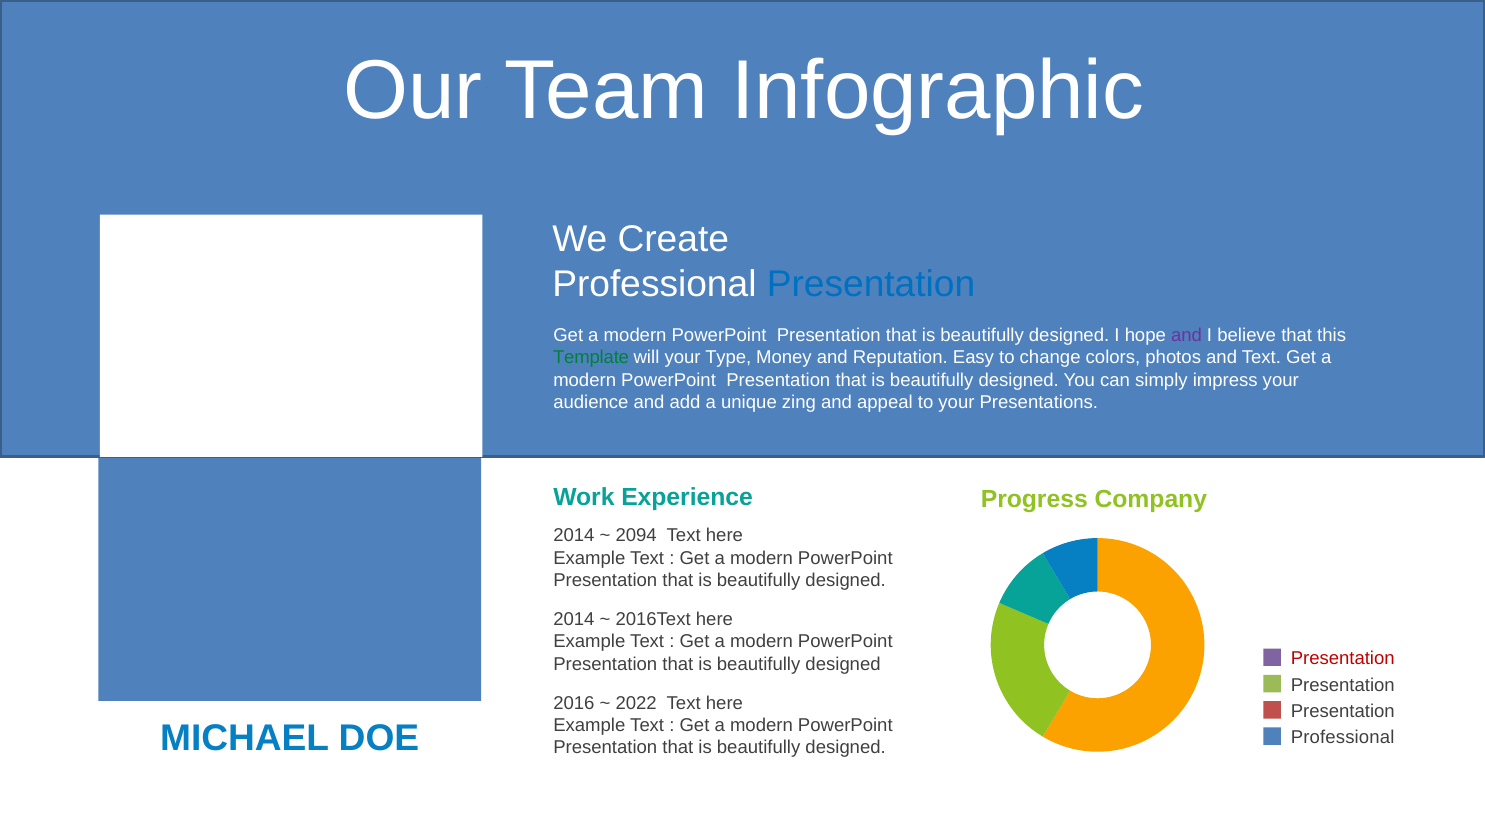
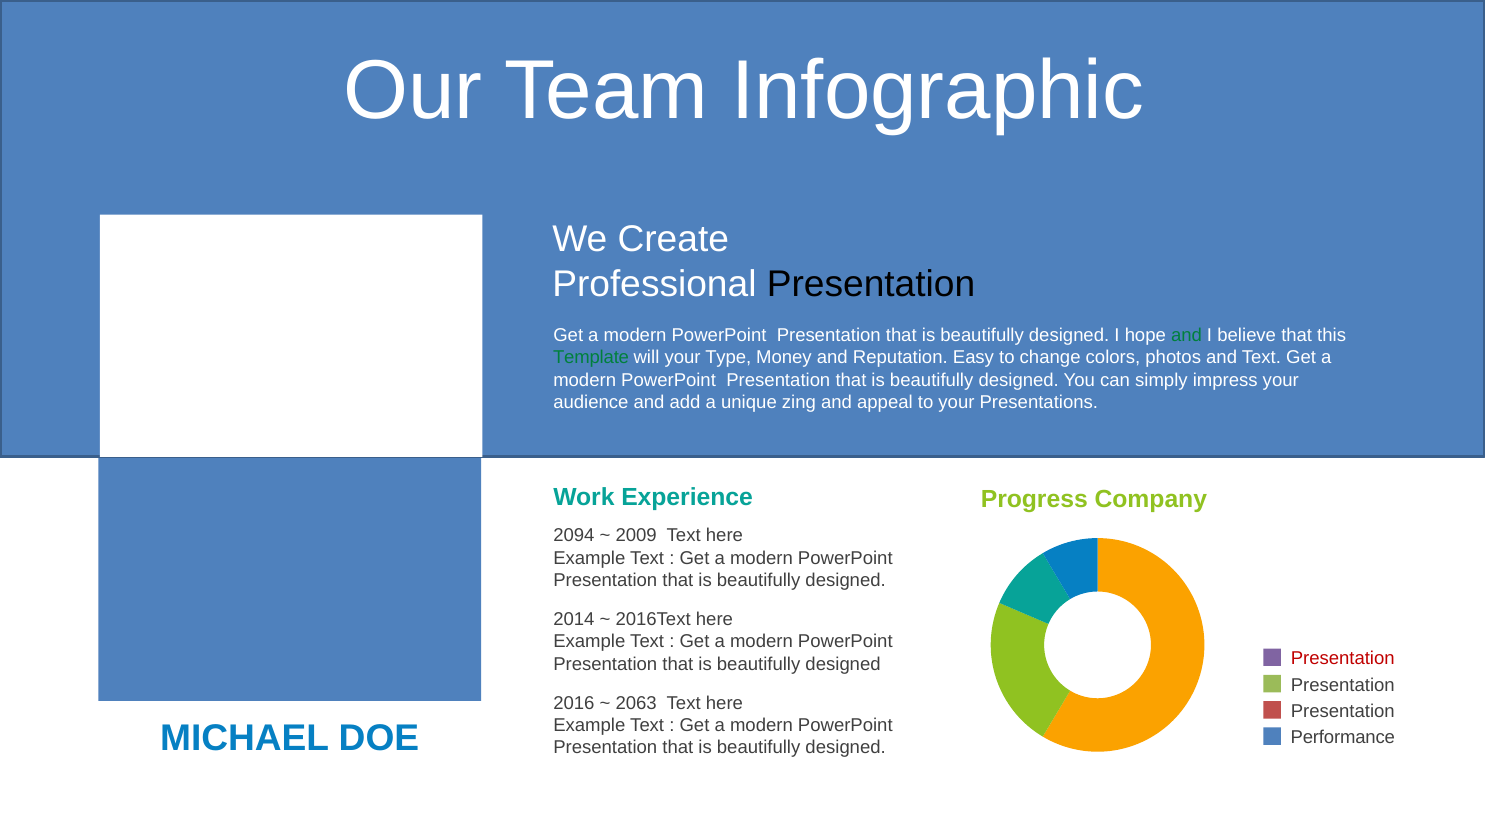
Presentation colour: blue -> black (871, 284)
and colour: purple -> green (1187, 336)
2014: 2014 -> 2094 (574, 536)
2094: 2094 -> 2009 (636, 536)
2022: 2022 -> 2063 (636, 703)
Professional: Professional -> Performance (1343, 737)
